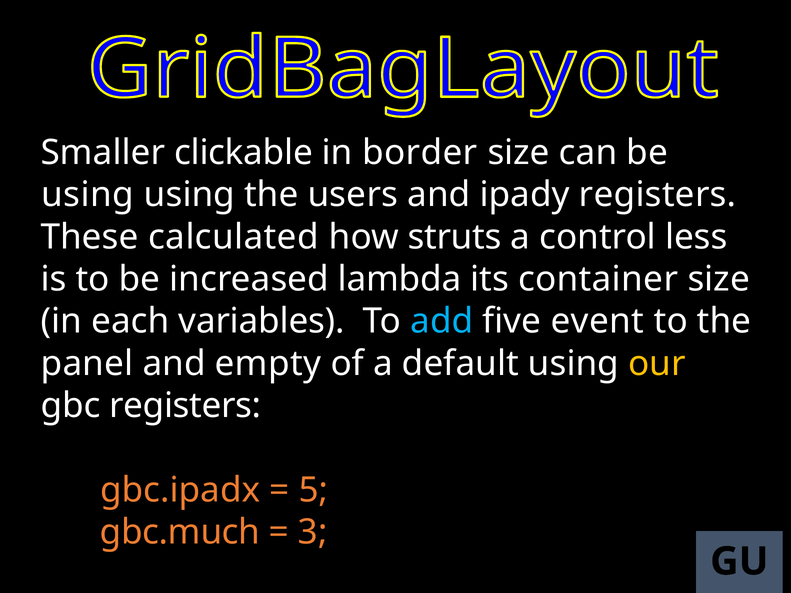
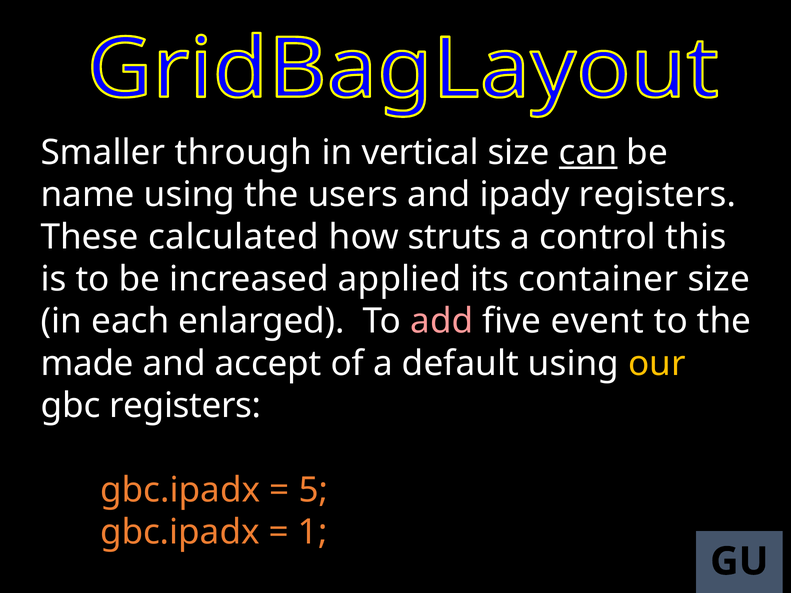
clickable: clickable -> through (243, 153)
border: border -> vertical (420, 153)
can underline: none -> present (588, 153)
using: using -> name (88, 195)
less: less -> this (696, 237)
lambda: lambda -> applied (400, 279)
variables: variables -> enlarged (262, 321)
add colour: light blue -> pink (442, 321)
panel: panel -> made (87, 364)
empty: empty -> accept (268, 364)
gbc.much: gbc.much -> gbc.ipadx (180, 532)
3: 3 -> 1 (313, 532)
